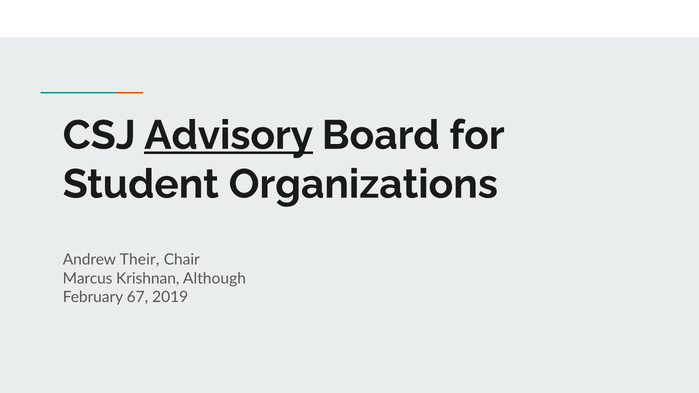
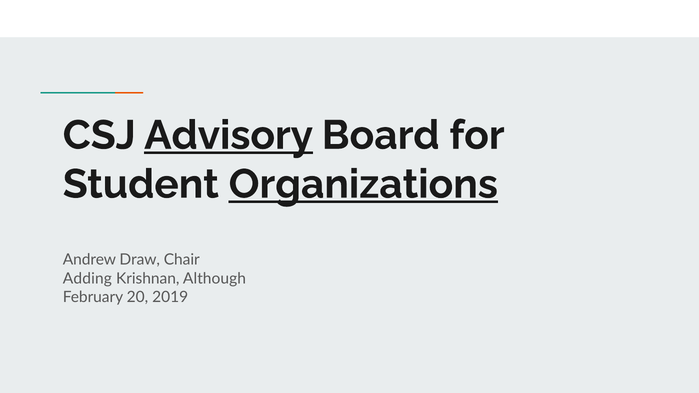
Organizations underline: none -> present (363, 184)
Their: Their -> Draw (140, 260)
Marcus: Marcus -> Adding (87, 279)
67: 67 -> 20 (137, 297)
